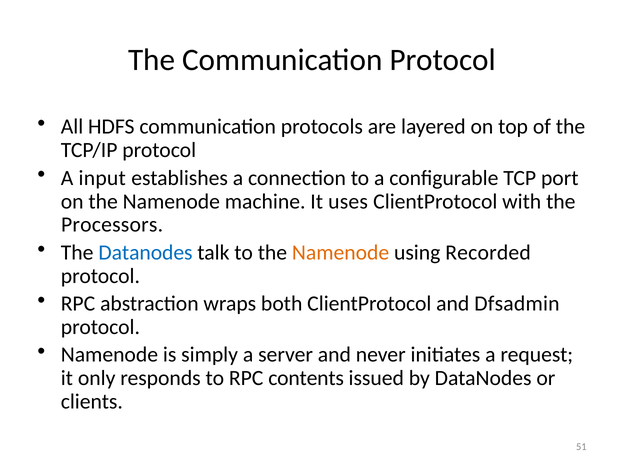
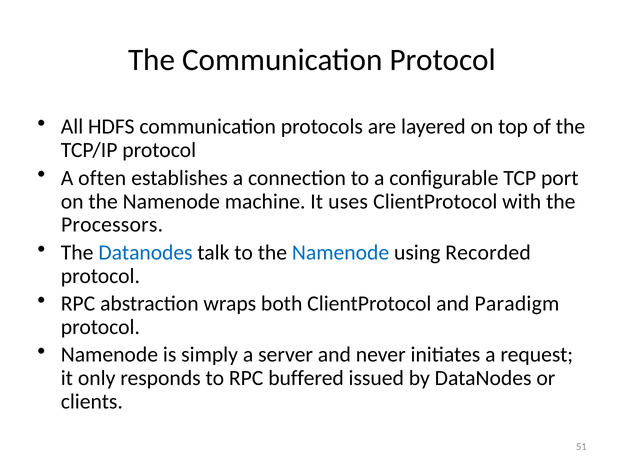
input: input -> often (102, 178)
Namenode colour: orange -> blue (341, 253)
Dfsadmin: Dfsadmin -> Paradigm (517, 304)
contents: contents -> buffered (306, 378)
